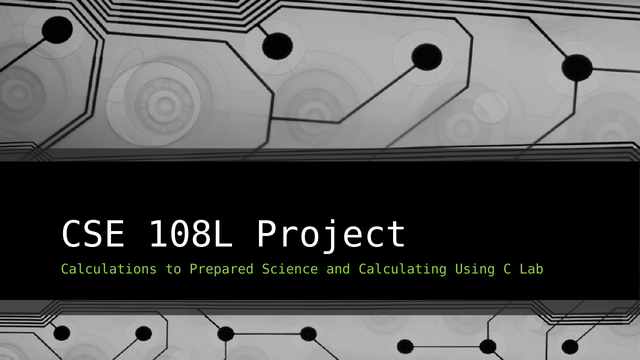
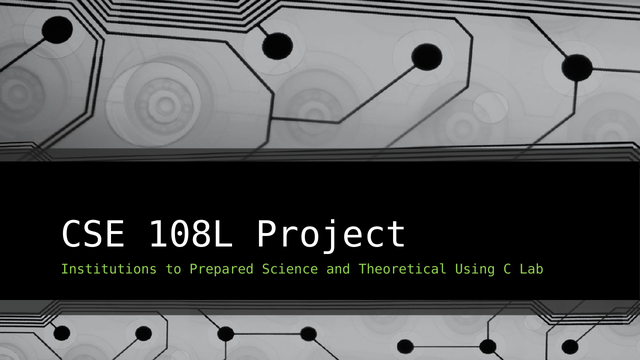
Calculations: Calculations -> Institutions (109, 270)
Calculating: Calculating -> Theoretical (403, 270)
